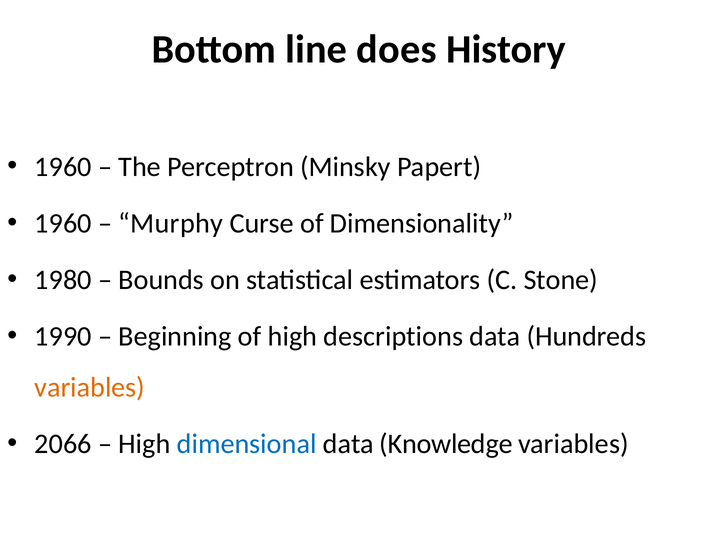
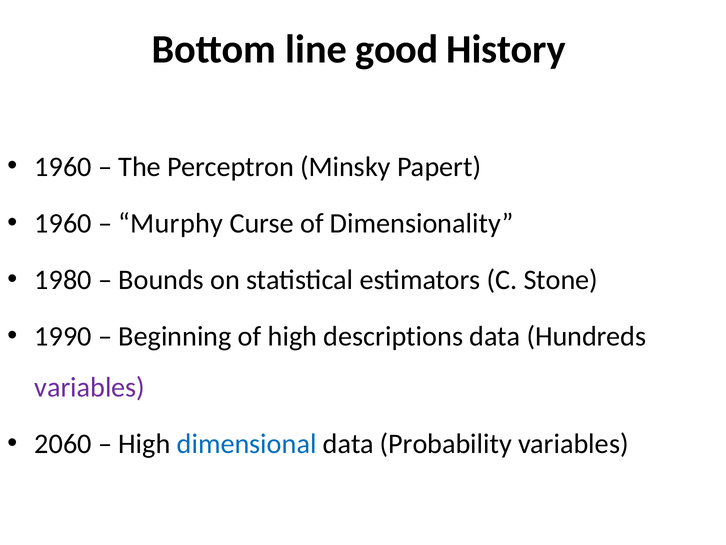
does: does -> good (397, 50)
variables colour: orange -> purple (90, 387)
2066: 2066 -> 2060 (63, 443)
Knowledge: Knowledge -> Probability (446, 443)
